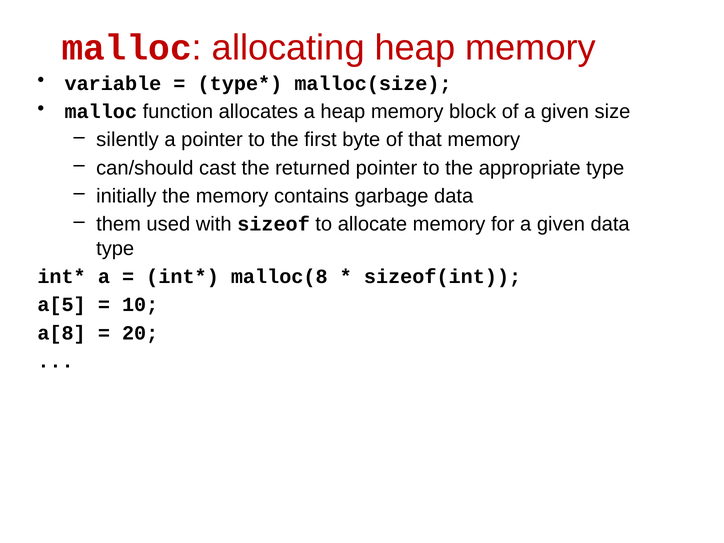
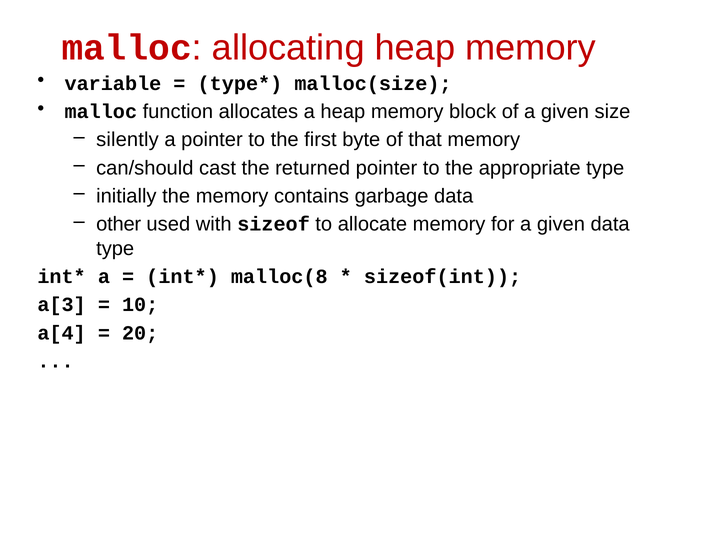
them: them -> other (119, 224)
a[5: a[5 -> a[3 (62, 305)
a[8: a[8 -> a[4 (62, 333)
